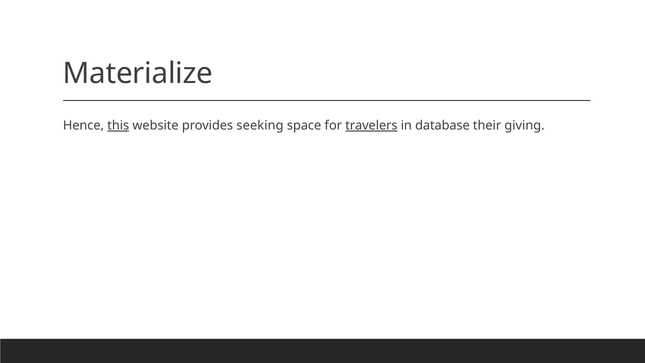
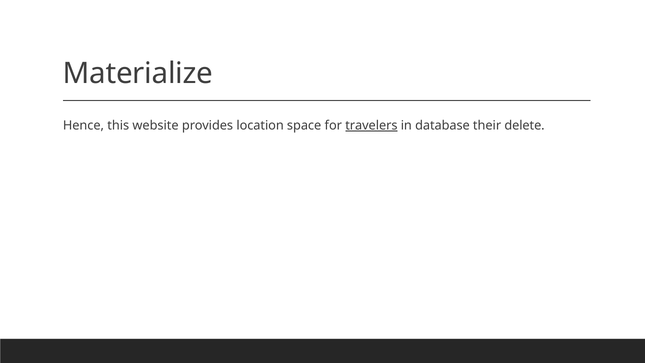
this underline: present -> none (118, 126)
seeking: seeking -> location (260, 126)
giving: giving -> delete (525, 126)
